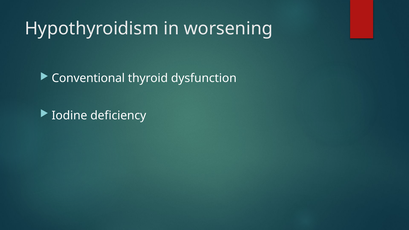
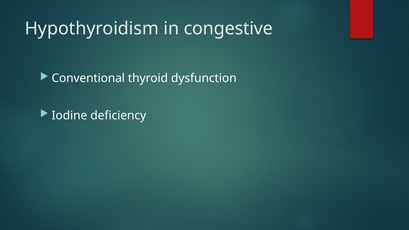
worsening: worsening -> congestive (228, 29)
